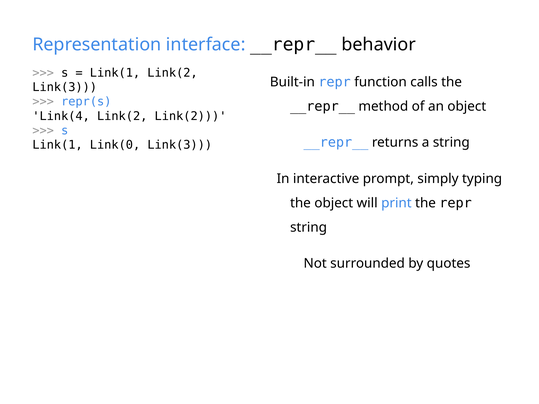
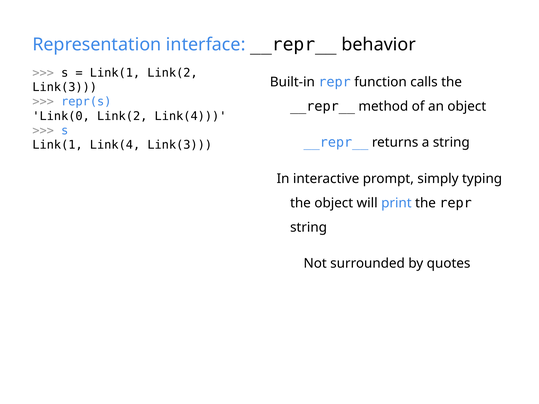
Link(4: Link(4 -> Link(0 (61, 116)
Link(2 Link(2: Link(2 -> Link(4 (191, 116)
Link(1 Link(0: Link(0 -> Link(4 (115, 145)
